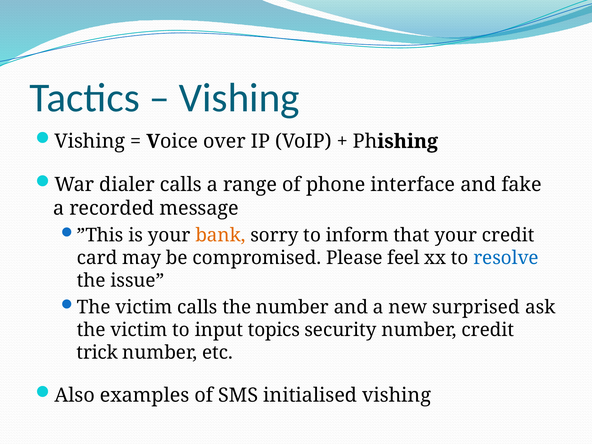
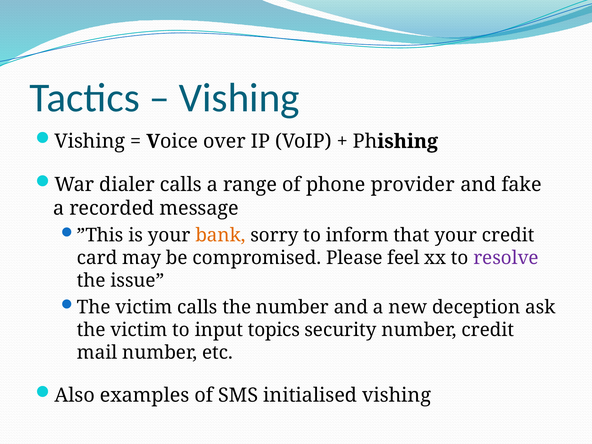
interface: interface -> provider (413, 185)
resolve colour: blue -> purple (506, 258)
surprised: surprised -> deception (476, 307)
trick: trick -> mail (97, 353)
